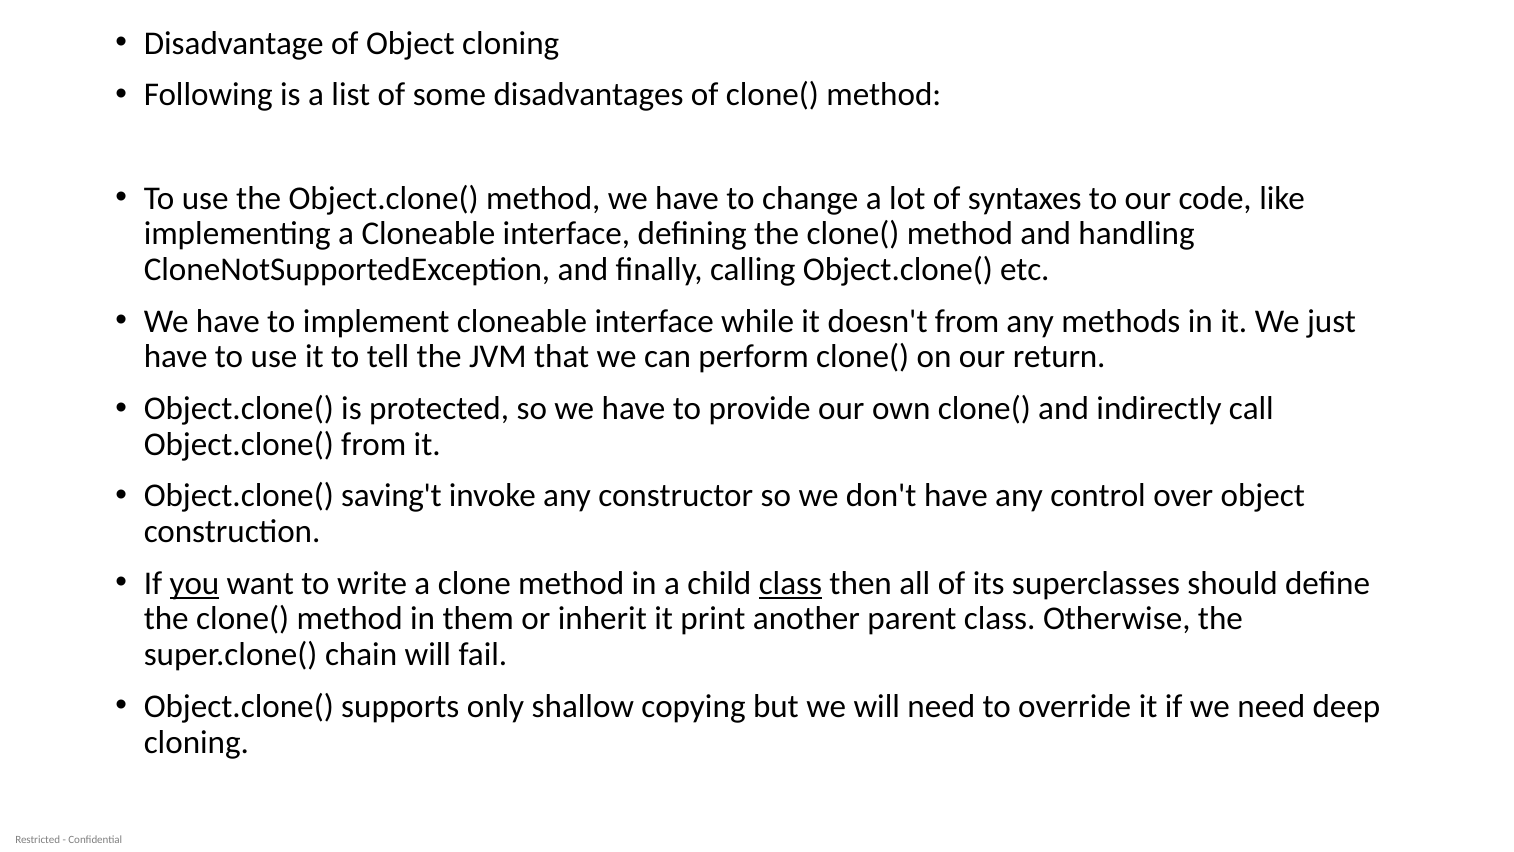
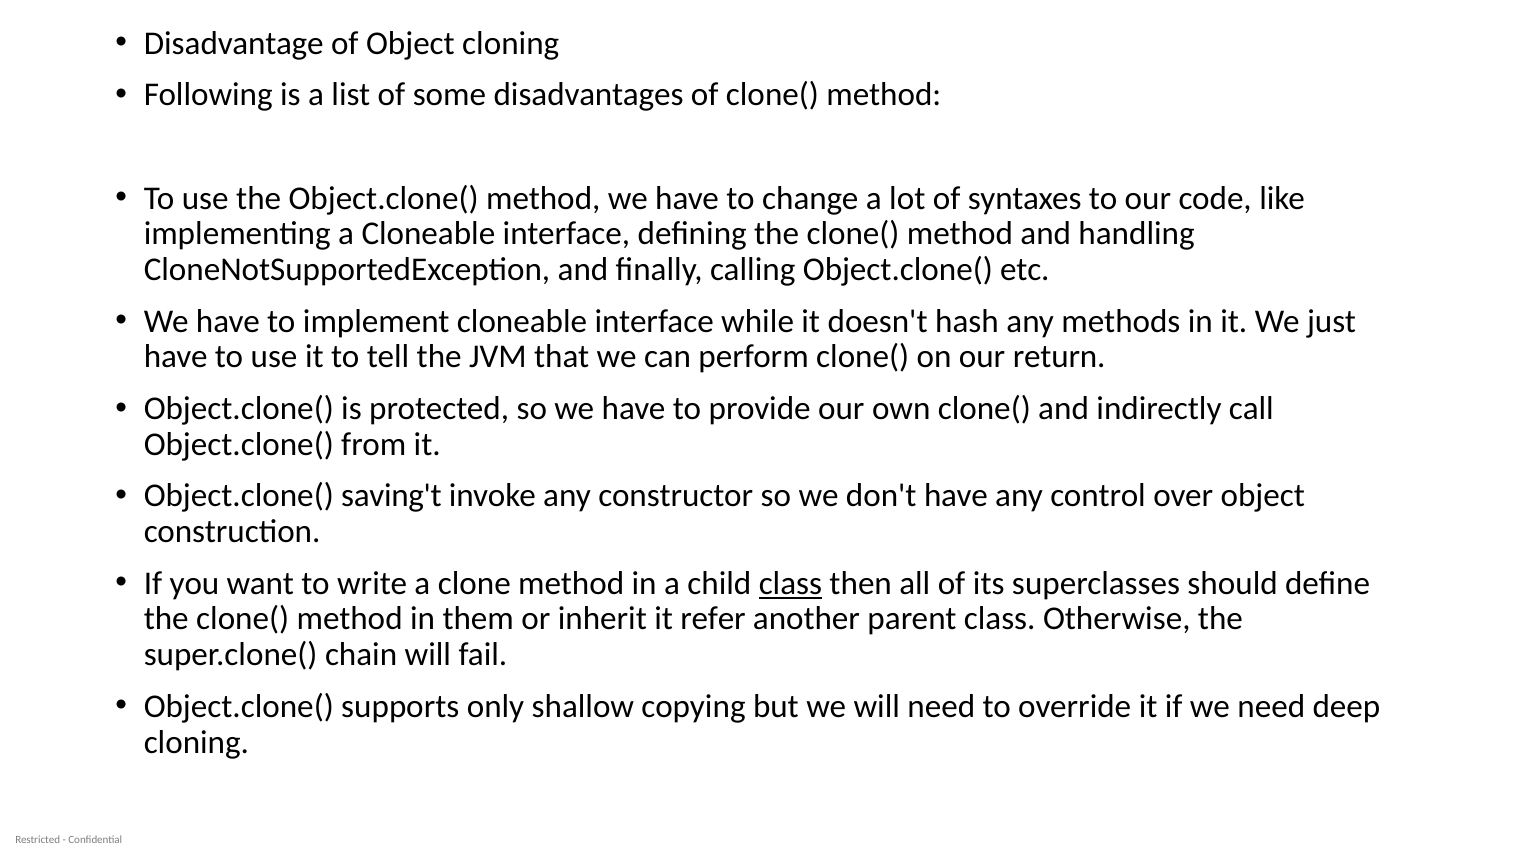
doesn't from: from -> hash (967, 321)
you underline: present -> none (194, 583)
print: print -> refer (713, 619)
